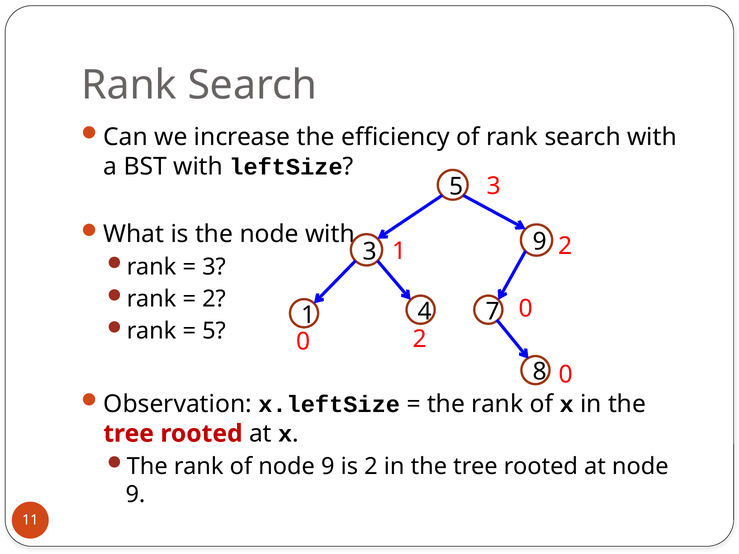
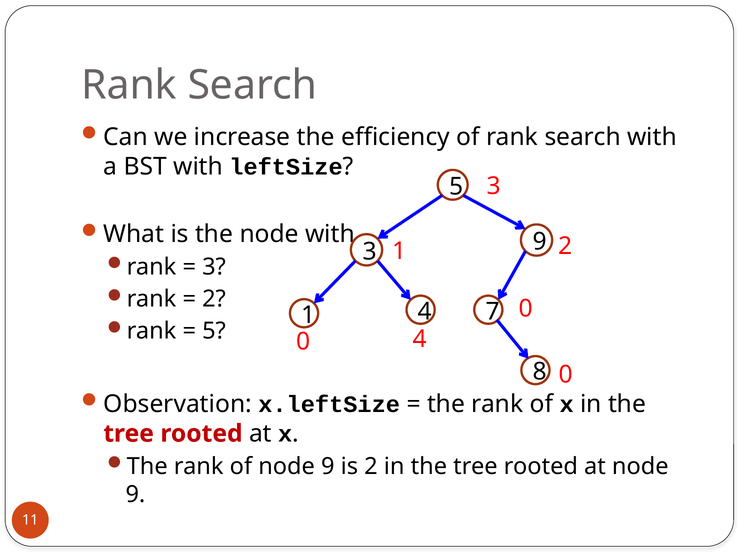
0 2: 2 -> 4 (420, 339)
